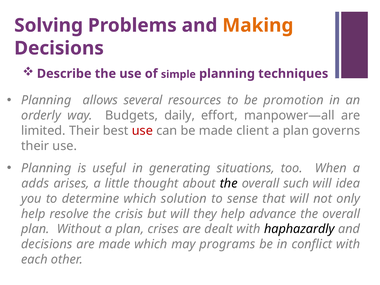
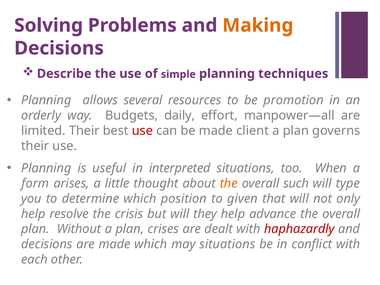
generating: generating -> interpreted (180, 168)
adds: adds -> form (35, 183)
the colour: black -> orange (229, 183)
idea: idea -> type (348, 183)
solution: solution -> position (184, 199)
sense: sense -> given (242, 199)
haphazardly colour: black -> red (299, 229)
may programs: programs -> situations (227, 244)
